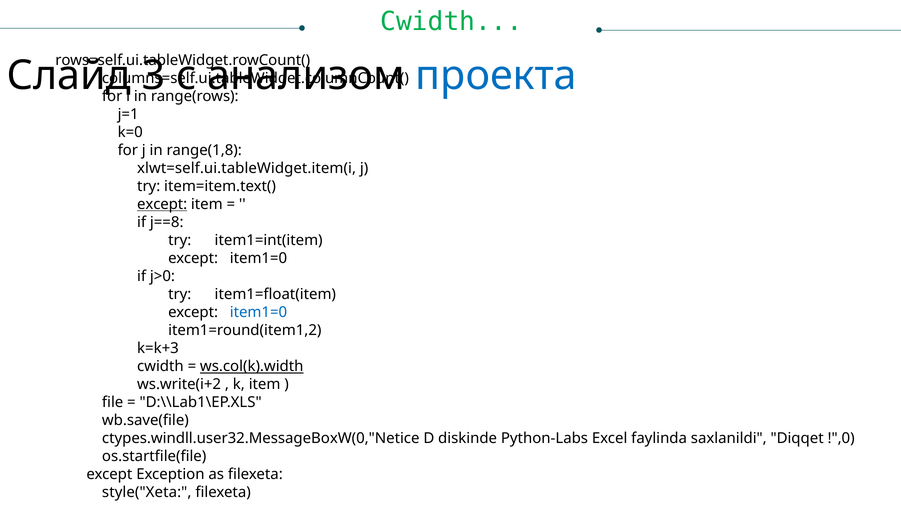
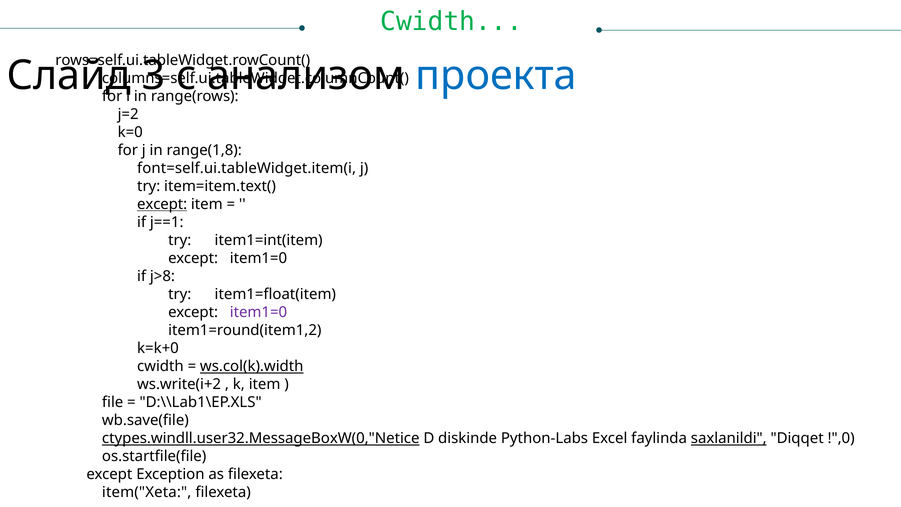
j=1: j=1 -> j=2 (128, 114)
xlwt=self.ui.tableWidget.item(i: xlwt=self.ui.tableWidget.item(i -> font=self.ui.tableWidget.item(i (247, 168)
j==8: j==8 -> j==1 (167, 222)
j>0: j>0 -> j>8 (162, 276)
item1=0 colour: blue -> purple (258, 312)
k=k+3: k=k+3 -> k=k+0 (158, 348)
ctypes.windll.user32.MessageBoxW(0,"Netice underline: none -> present (261, 438)
saxlanildi underline: none -> present (729, 438)
style("Xeta: style("Xeta -> item("Xeta (147, 492)
